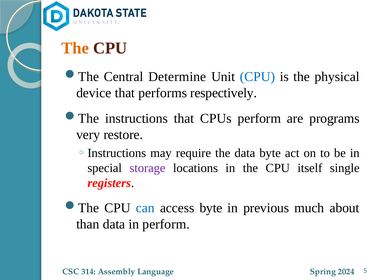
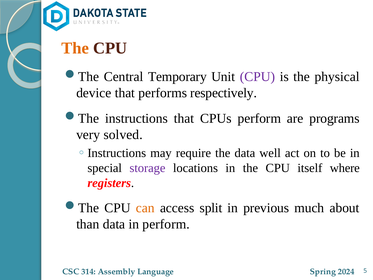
Determine: Determine -> Temporary (177, 77)
CPU colour: blue -> purple (258, 77)
restore: restore -> solved (123, 135)
data byte: byte -> well (270, 153)
single: single -> where (345, 168)
can colour: blue -> orange (145, 208)
access byte: byte -> split (211, 208)
